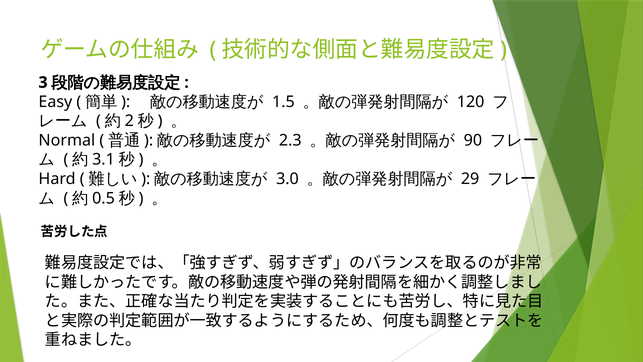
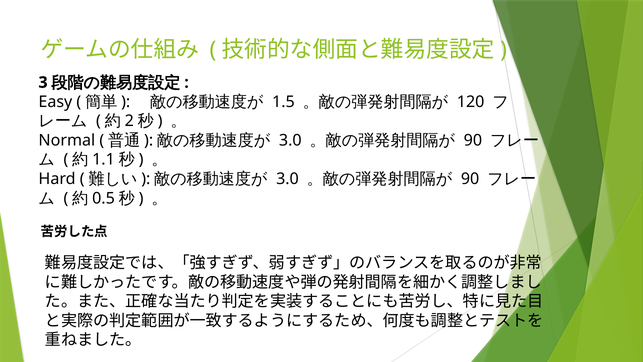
2.3: 2.3 -> 3.0 (290, 140)
3.1: 3.1 -> 1.1 (104, 160)
29: 29 -> 90 (470, 179)
